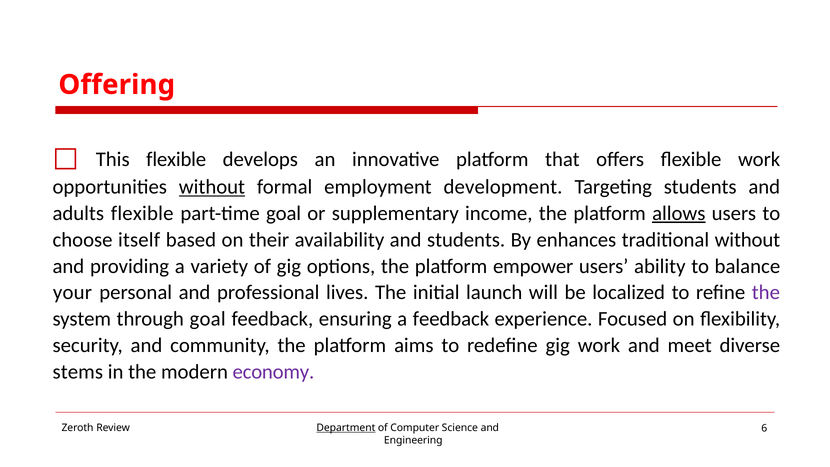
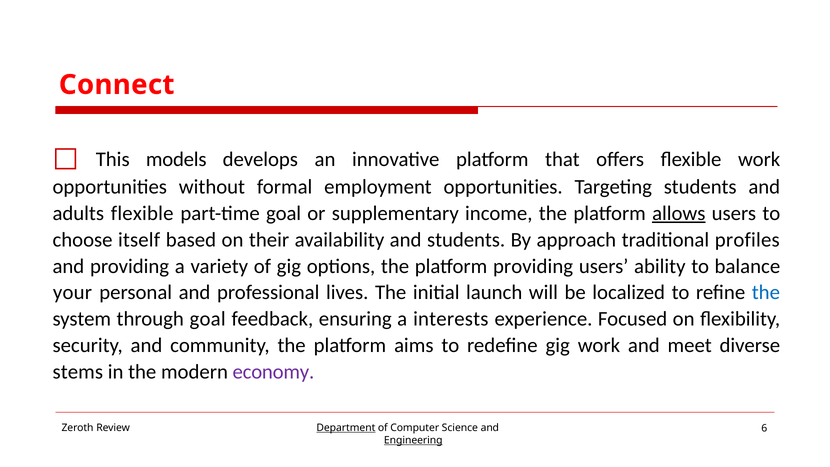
Offering: Offering -> Connect (117, 85)
This flexible: flexible -> models (176, 159)
without underline: present -> none (212, 187)
employment development: development -> opportunities (503, 187)
enhances: enhances -> approach (576, 240)
traditional without: without -> profiles (747, 240)
platform empower: empower -> providing (533, 266)
the colour: purple -> blue (766, 293)
a feedback: feedback -> interests (451, 319)
Engineering underline: none -> present (413, 441)
